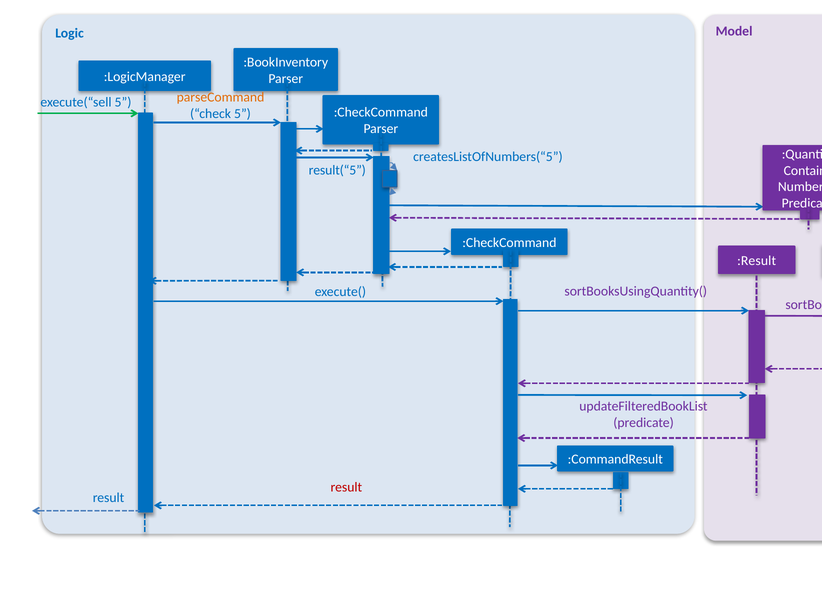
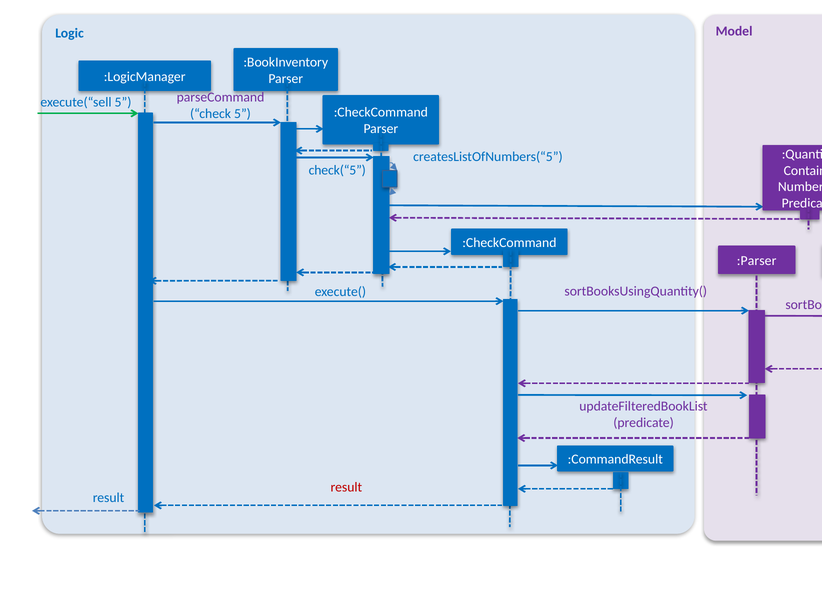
parseCommand colour: orange -> purple (220, 97)
result(“5: result(“5 -> check(“5 (337, 170)
:Result: :Result -> :Parser (757, 261)
